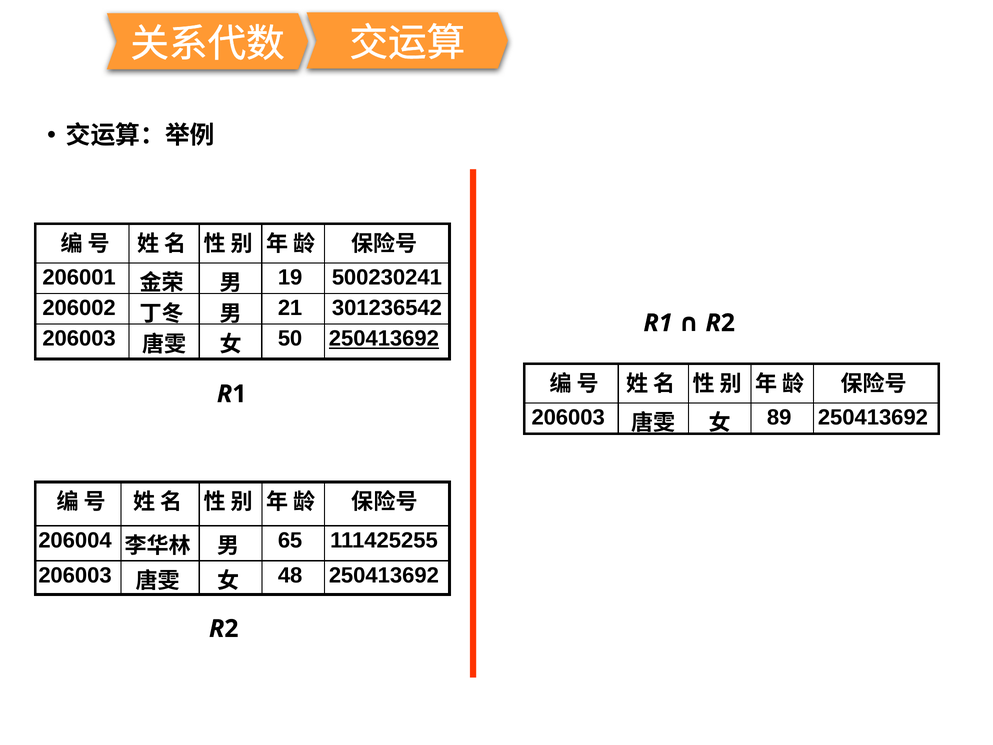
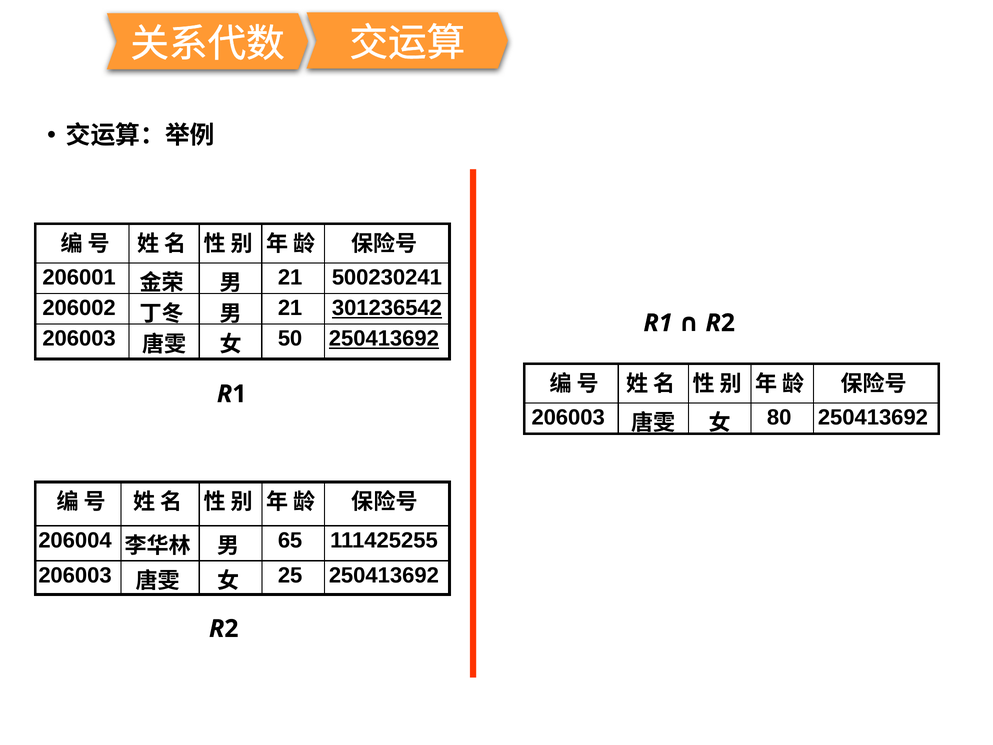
19: 19 -> 21 (290, 277)
301236542 underline: none -> present (387, 308)
89: 89 -> 80 (779, 417)
48: 48 -> 25 (290, 575)
